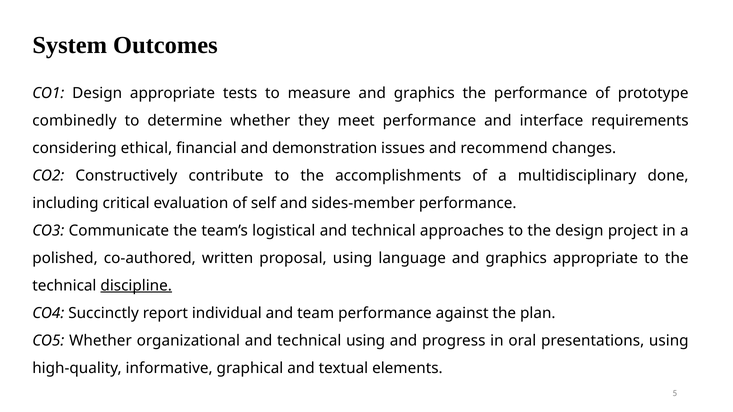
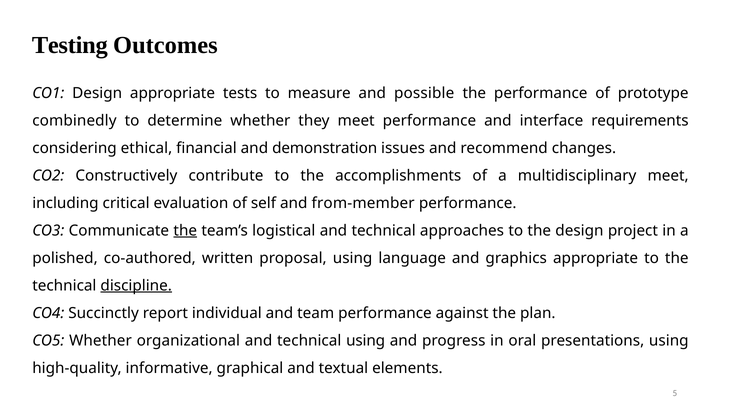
System: System -> Testing (70, 45)
measure and graphics: graphics -> possible (424, 93)
multidisciplinary done: done -> meet (668, 176)
sides-member: sides-member -> from-member (363, 203)
the underline: none -> present (185, 231)
